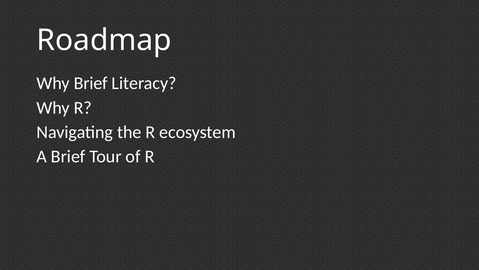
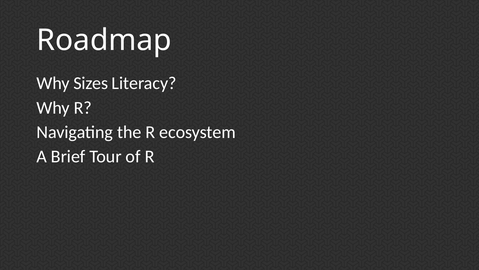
Why Brief: Brief -> Sizes (91, 83)
